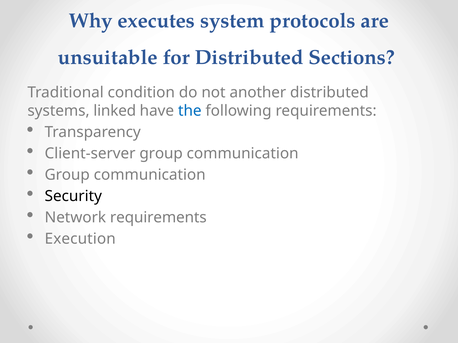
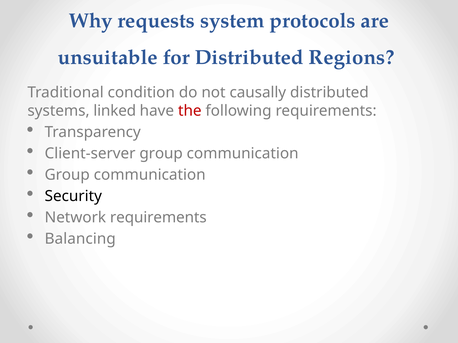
executes: executes -> requests (156, 21)
Sections: Sections -> Regions (352, 58)
another: another -> causally (258, 93)
the colour: blue -> red (190, 111)
Execution: Execution -> Balancing (80, 239)
